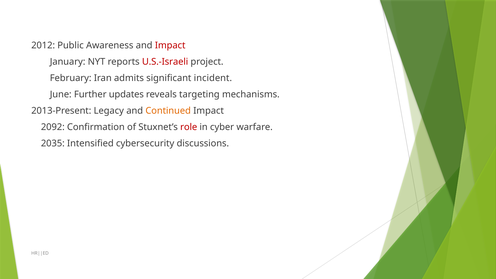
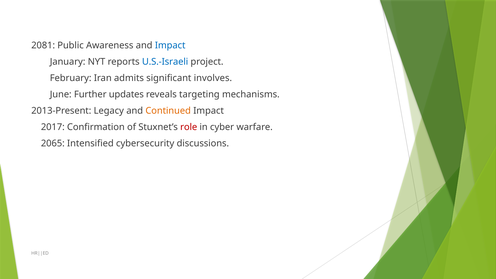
2012: 2012 -> 2081 (43, 46)
Impact colour: red -> blue (170, 46)
U.S.-Israeli colour: red -> blue (165, 62)
incident: incident -> involves (213, 78)
2092: 2092 -> 2017 (53, 127)
2035: 2035 -> 2065 (53, 144)
